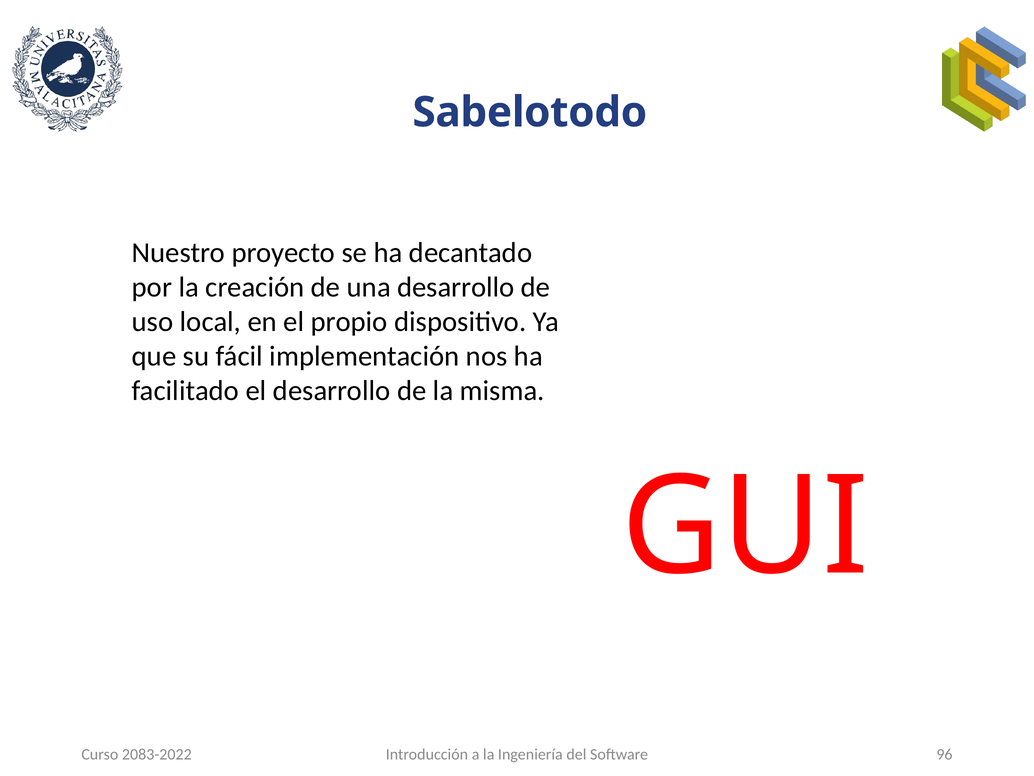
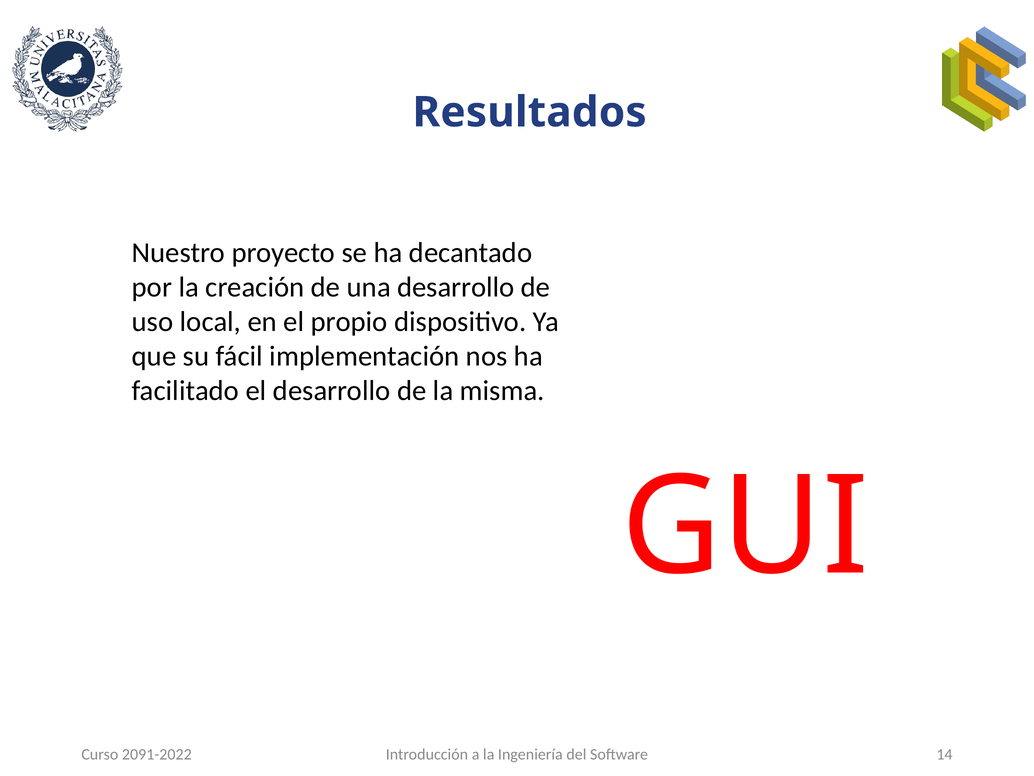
Sabelotodo: Sabelotodo -> Resultados (530, 112)
2083-2022: 2083-2022 -> 2091-2022 (157, 754)
96: 96 -> 14 (944, 754)
